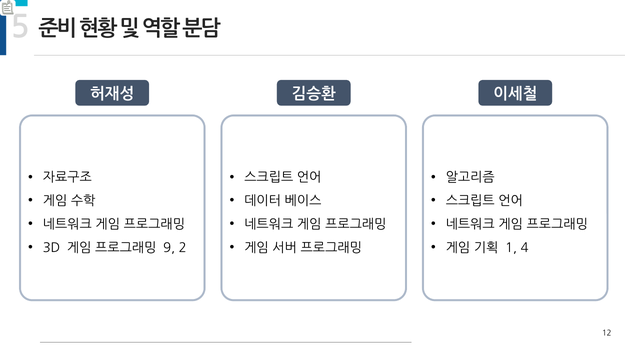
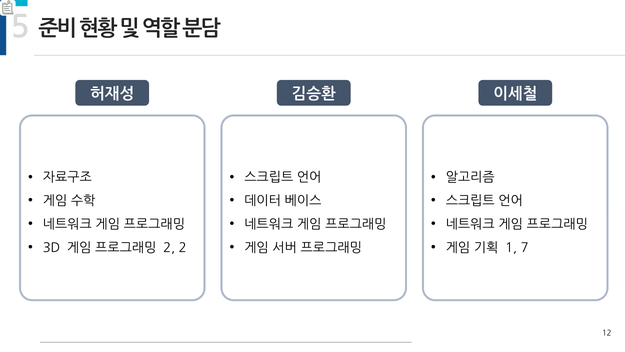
9: 9 -> 2 (169, 248)
4: 4 -> 7 (525, 248)
